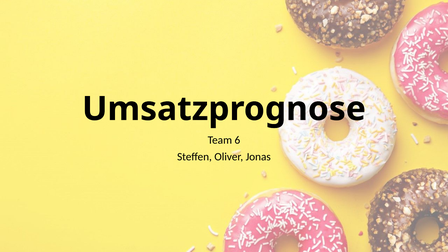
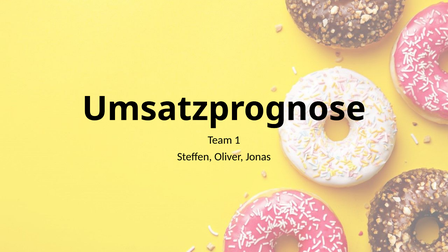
6: 6 -> 1 (237, 140)
